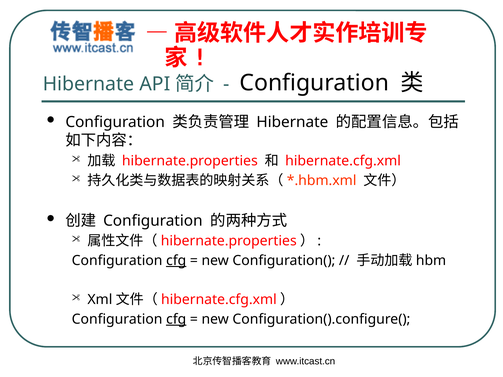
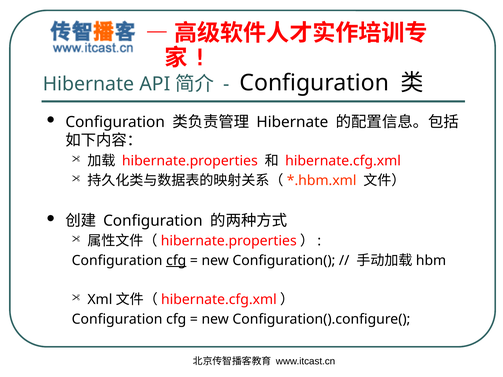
cfg underline: present -> none (176, 319)
